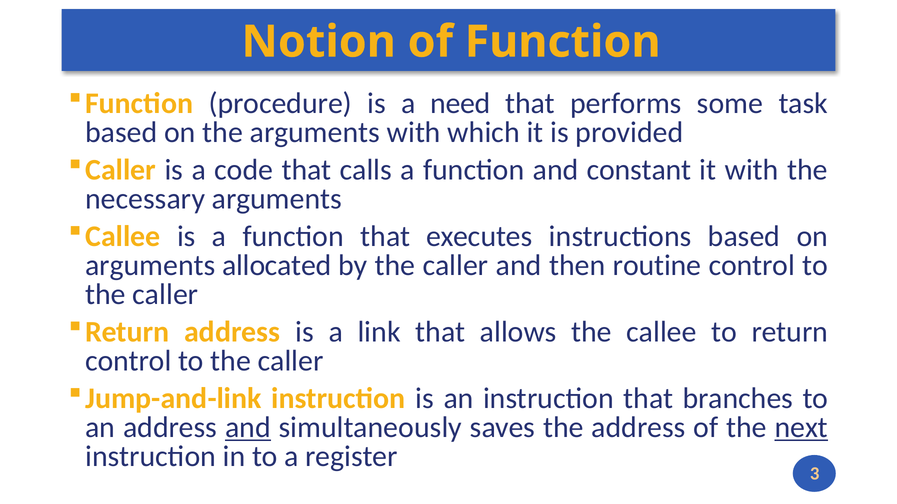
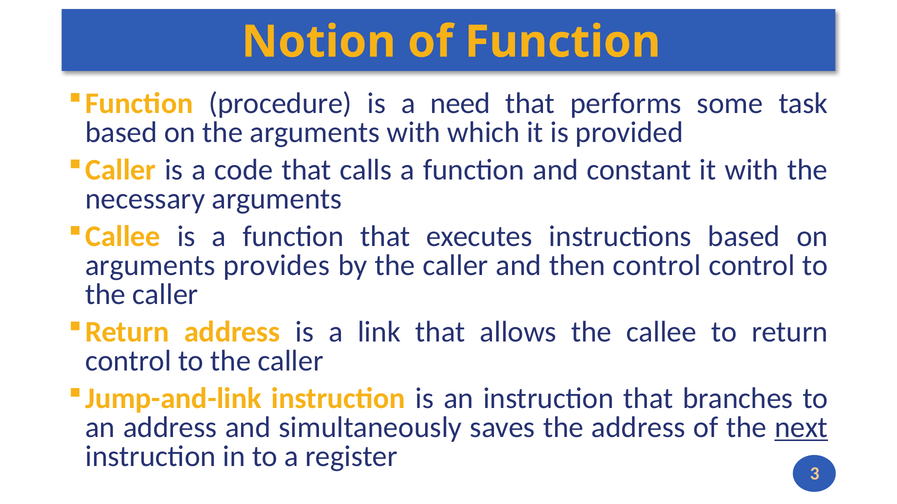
allocated: allocated -> provides (277, 266)
then routine: routine -> control (657, 266)
and underline: present -> none (248, 428)
